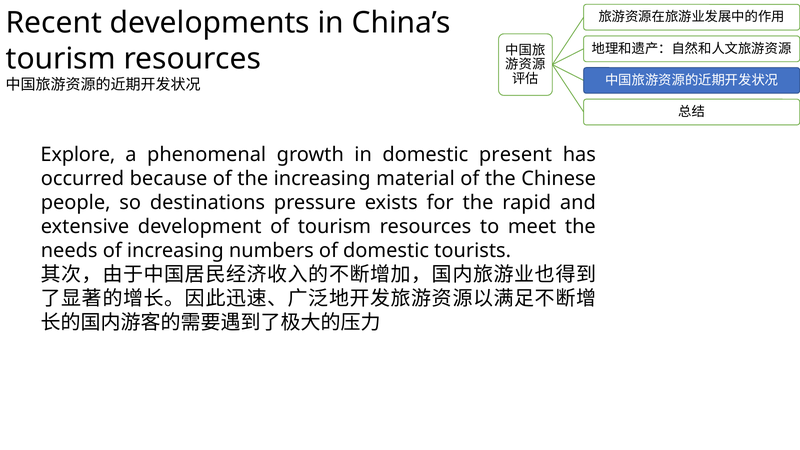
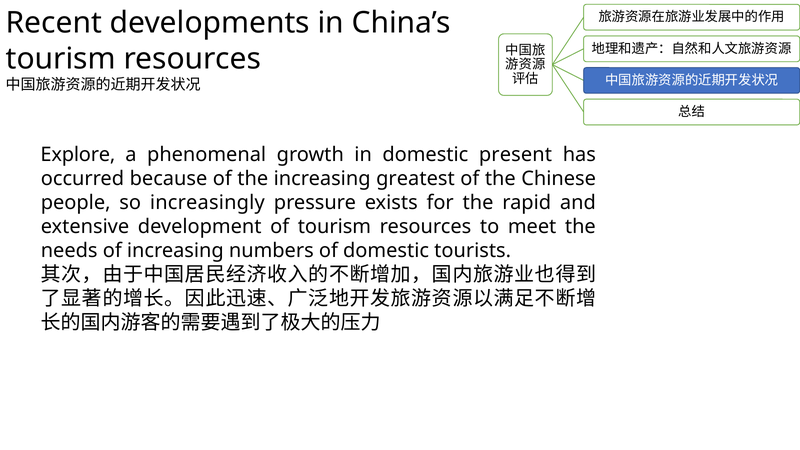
material: material -> greatest (415, 179)
destinations: destinations -> increasingly (207, 203)
